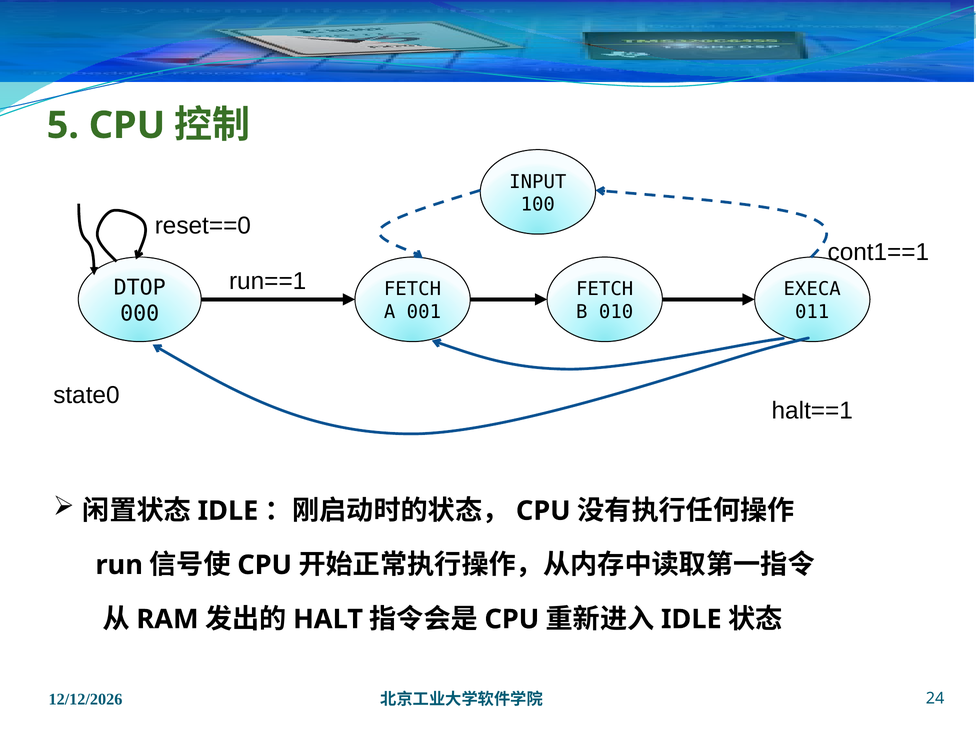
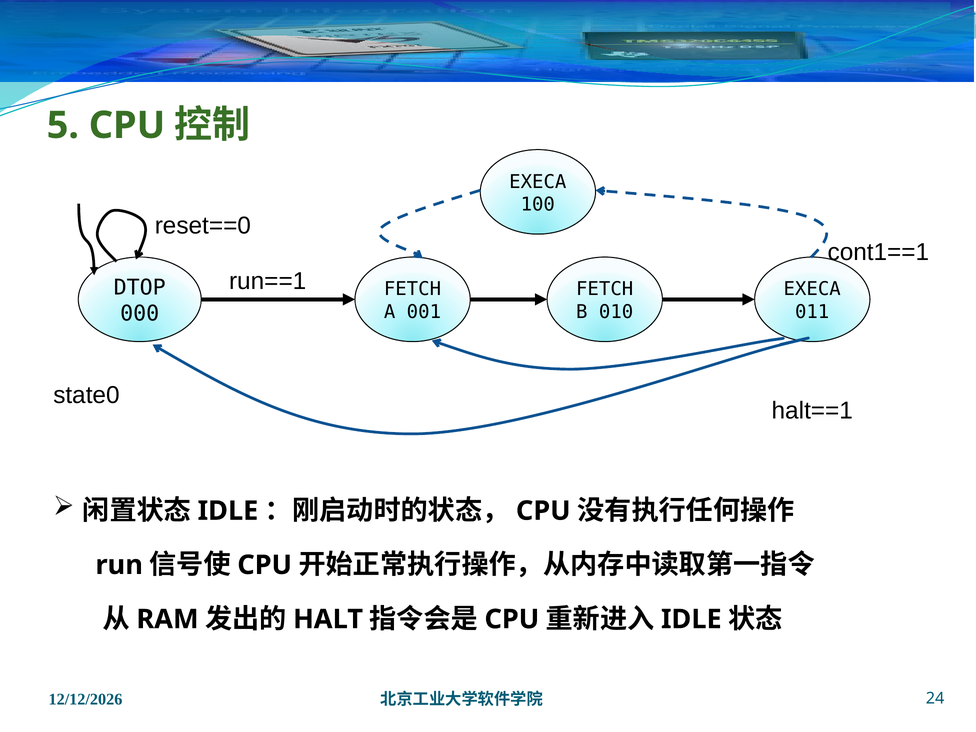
INPUT: INPUT -> EXECA (538, 182)
